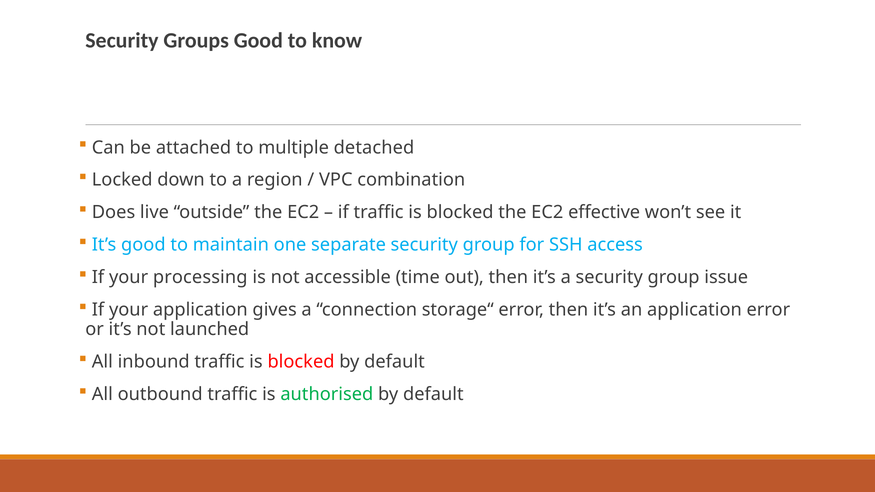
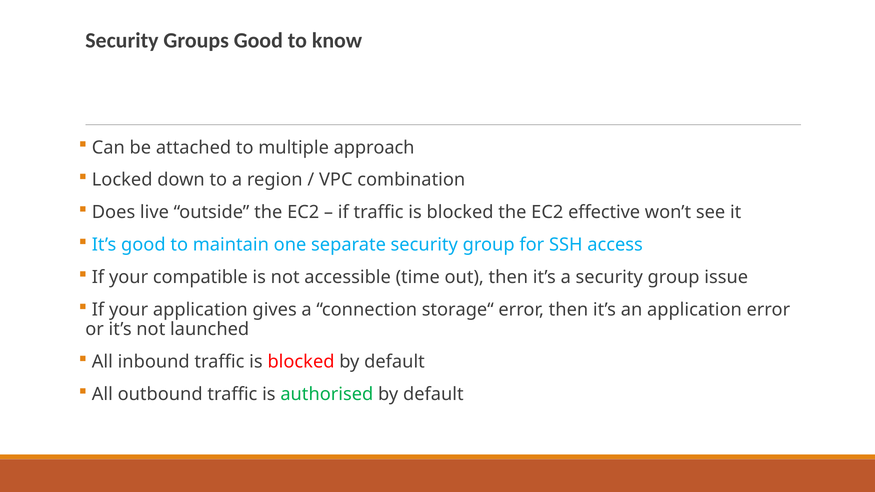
detached: detached -> approach (374, 148)
processing: processing -> compatible (200, 277)
